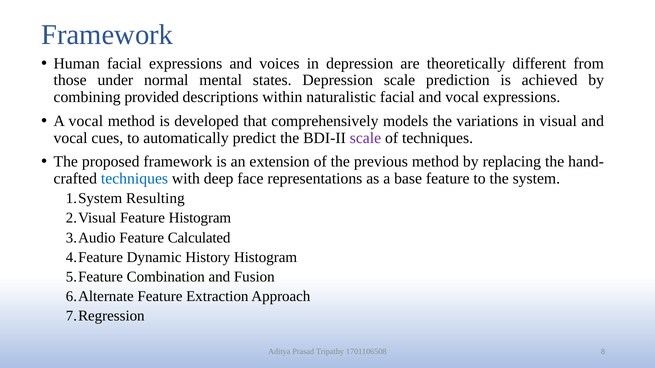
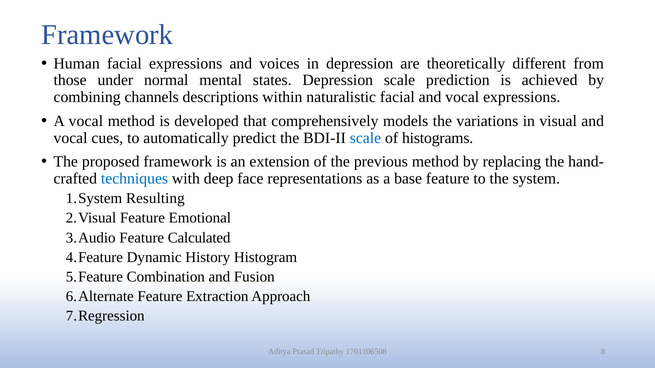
provided: provided -> channels (152, 97)
scale colour: purple -> blue (365, 138)
of techniques: techniques -> histograms (438, 138)
Feature Histogram: Histogram -> Emotional (200, 218)
